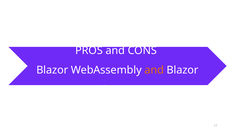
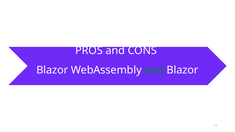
and colour: orange -> green (154, 70)
